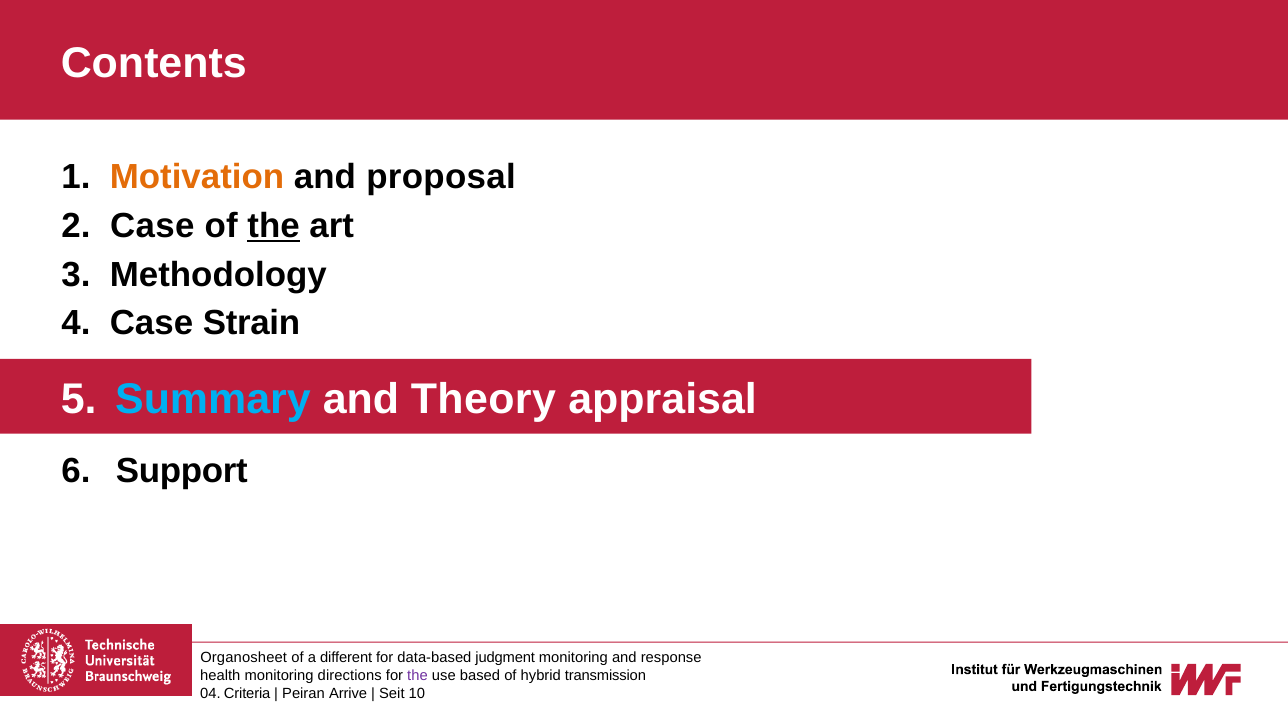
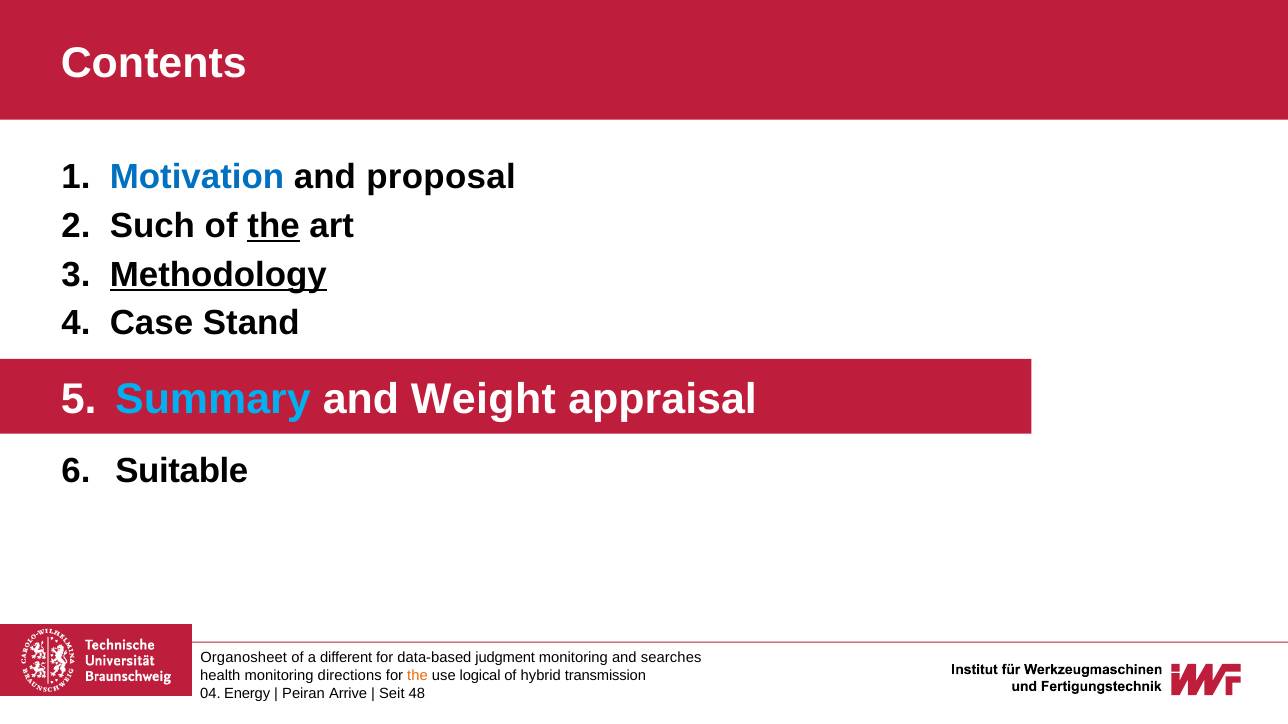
Motivation colour: orange -> blue (197, 177)
Case: Case -> Such (152, 226)
Methodology underline: none -> present (218, 275)
Strain: Strain -> Stand (251, 324)
Theory: Theory -> Weight (483, 400)
Support: Support -> Suitable (182, 471)
response: response -> searches (671, 659)
the colour: purple -> orange (418, 676)
based: based -> logical (480, 676)
Criteria: Criteria -> Energy (247, 694)
10: 10 -> 48 (417, 694)
